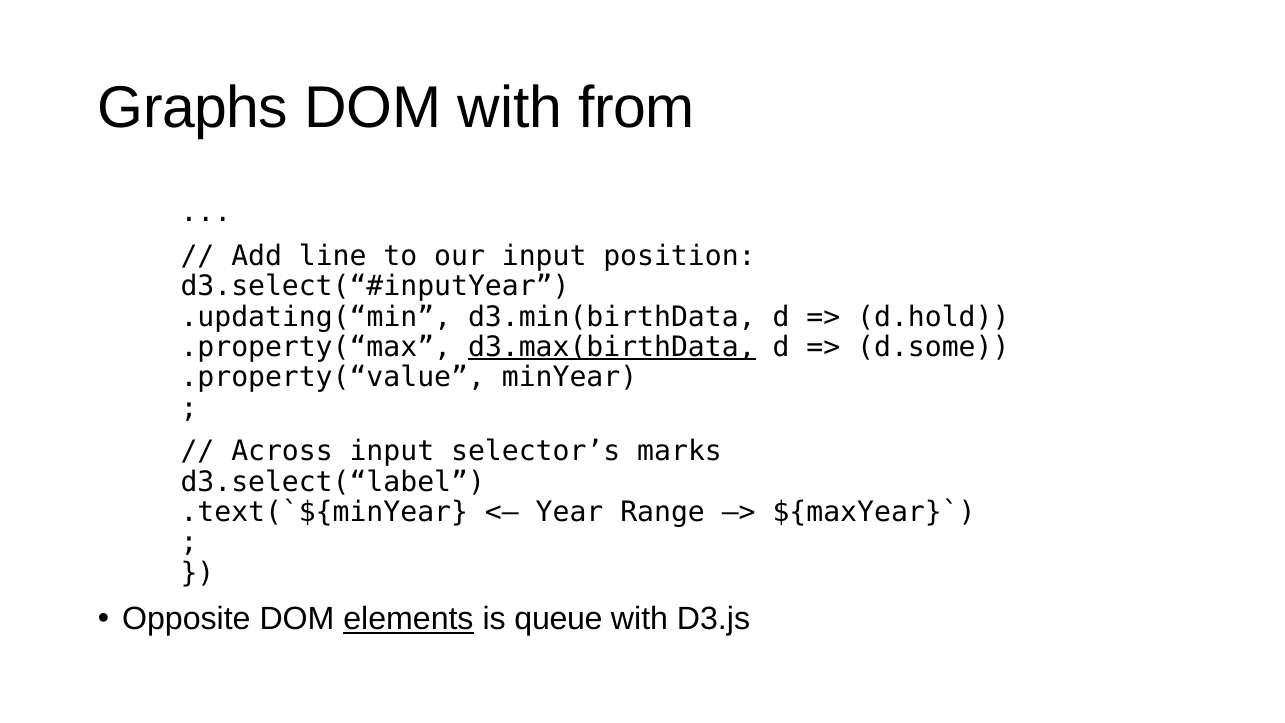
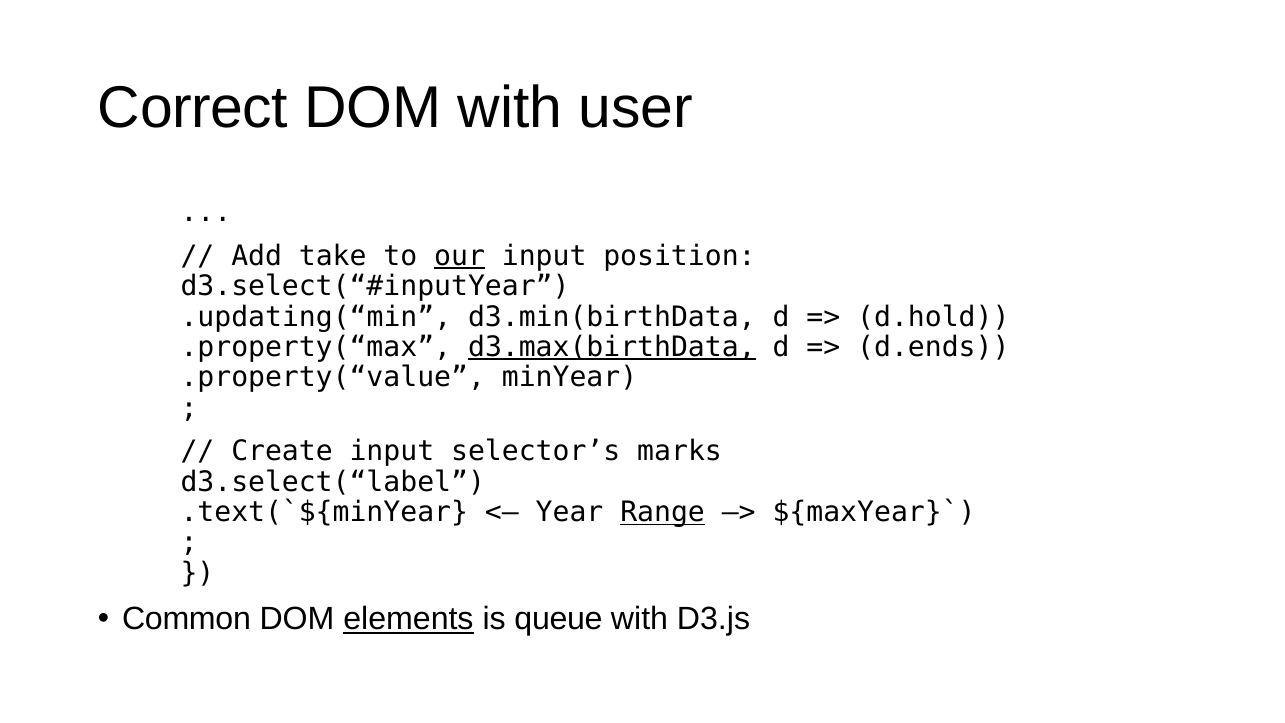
Graphs: Graphs -> Correct (193, 108)
from: from -> user (636, 108)
line: line -> take (333, 256)
our underline: none -> present (460, 256)
d.some: d.some -> d.ends (933, 347)
Across: Across -> Create (282, 451)
Range underline: none -> present (663, 512)
Opposite: Opposite -> Common (186, 619)
